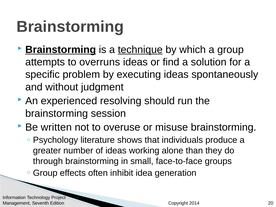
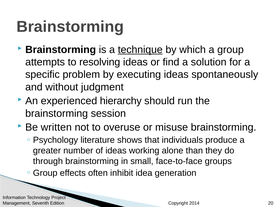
Brainstorming underline: present -> none (61, 50)
overruns: overruns -> resolving (100, 62)
resolving: resolving -> hierarchy (121, 101)
